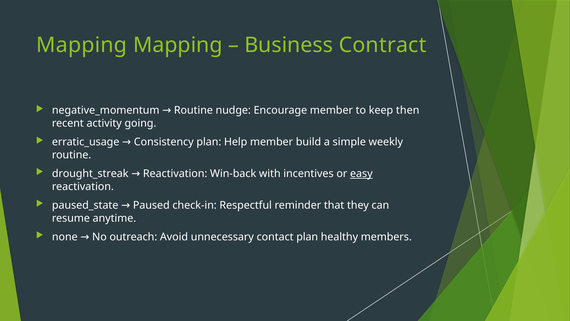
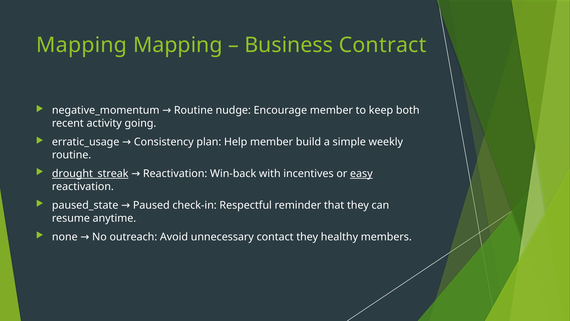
then: then -> both (408, 110)
drought_streak underline: none -> present (90, 173)
contact plan: plan -> they (307, 237)
